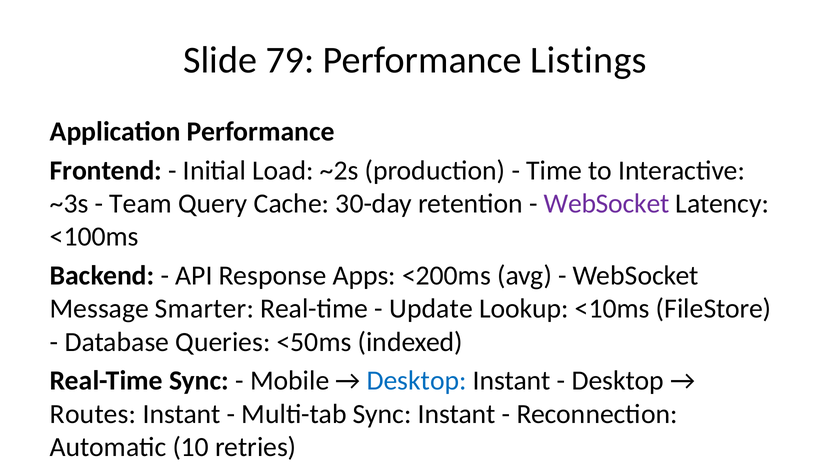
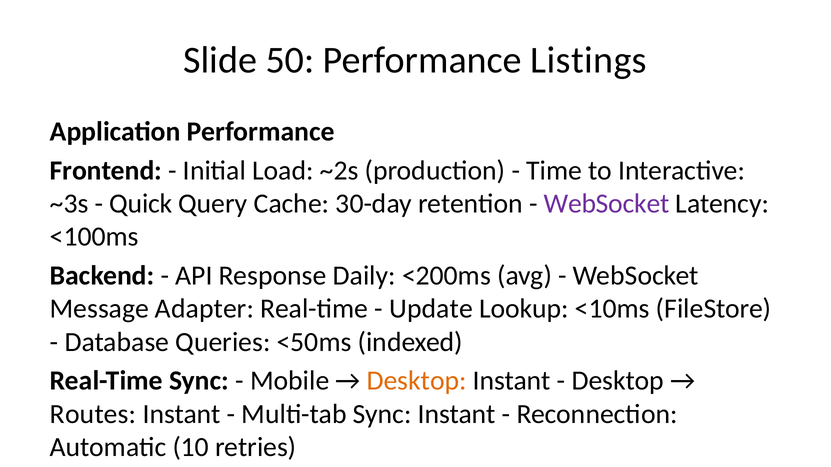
79: 79 -> 50 (290, 60)
Team: Team -> Quick (141, 204)
Apps: Apps -> Daily (364, 276)
Smarter: Smarter -> Adapter (205, 309)
Desktop colour: blue -> orange (417, 381)
